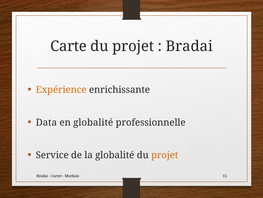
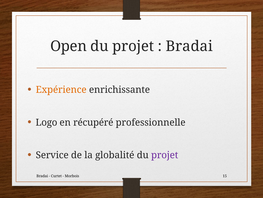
Carte: Carte -> Open (69, 46)
Data: Data -> Logo (46, 122)
en globalité: globalité -> récupéré (93, 122)
projet colour: orange -> purple (165, 155)
